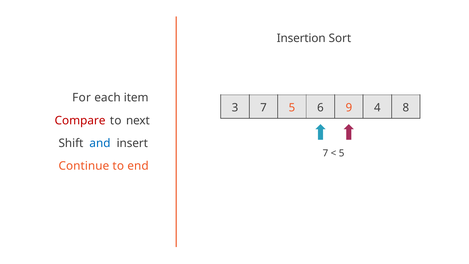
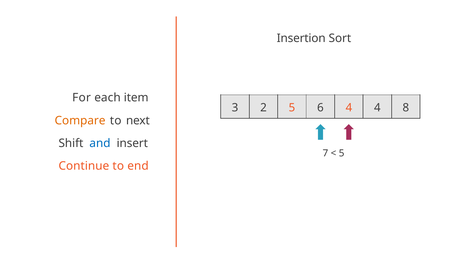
3 7: 7 -> 2 (263, 108)
6 9: 9 -> 4 (349, 108)
Compare colour: red -> orange (80, 121)
